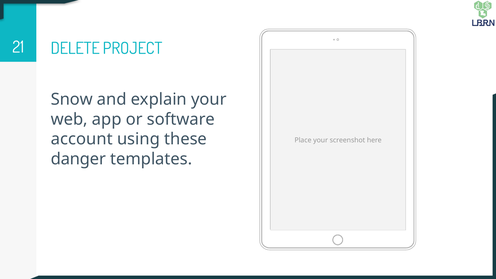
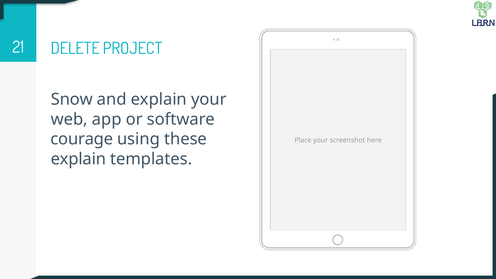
account: account -> courage (82, 139)
danger: danger -> explain (78, 159)
